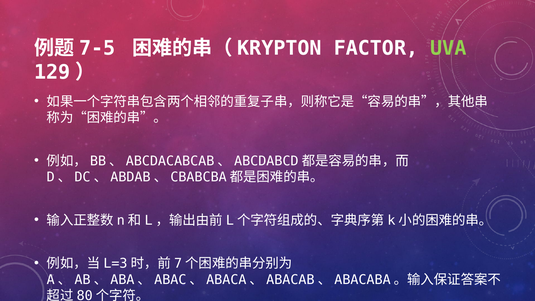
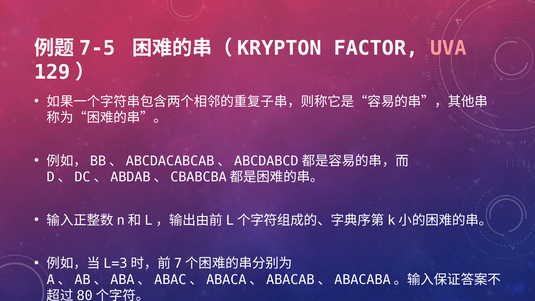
UVA colour: light green -> pink (448, 48)
